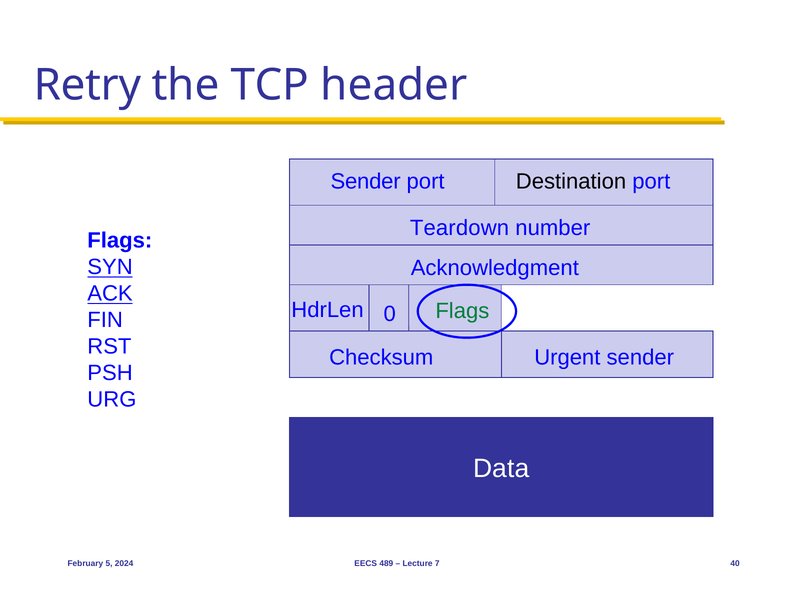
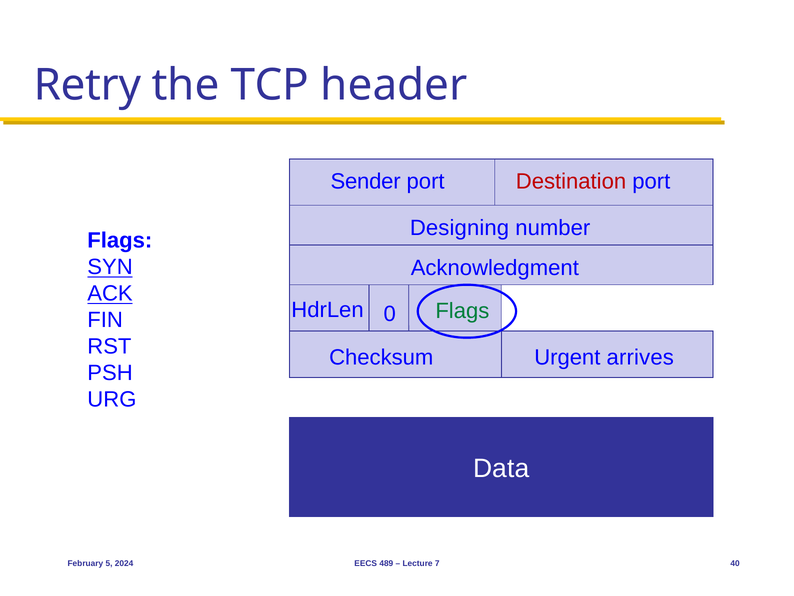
Destination colour: black -> red (571, 181)
Teardown: Teardown -> Designing (460, 228)
Urgent sender: sender -> arrives (640, 357)
